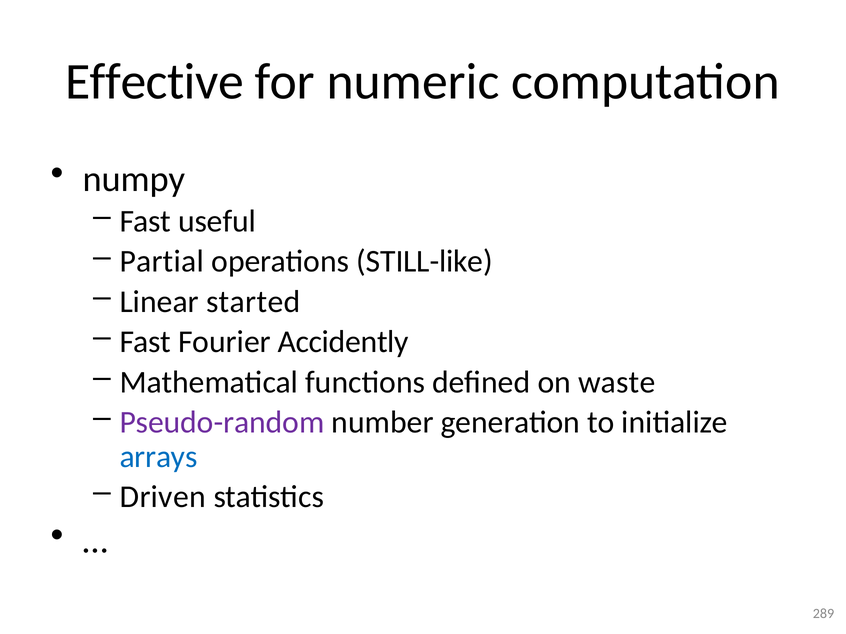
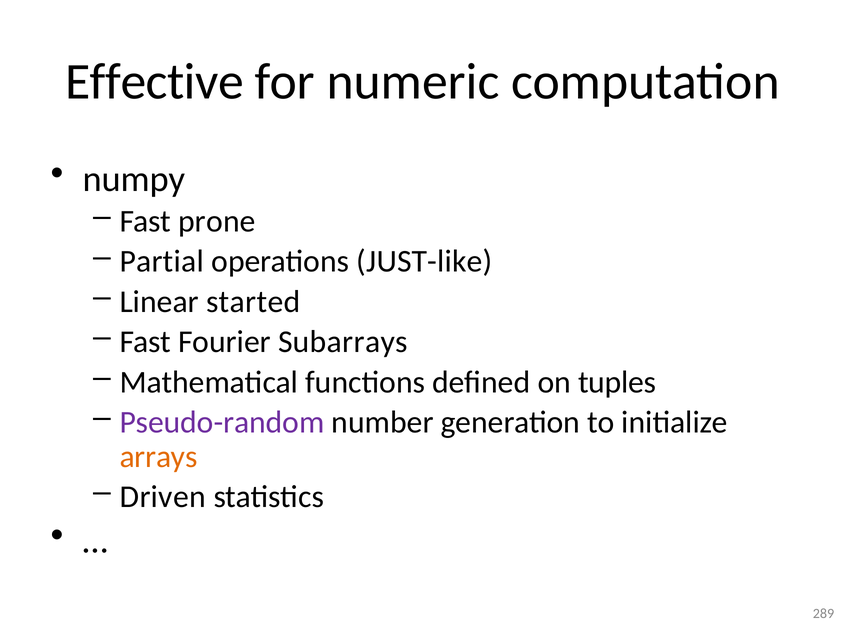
useful: useful -> prone (217, 221)
STILL-like: STILL-like -> JUST-like (424, 262)
Accidently: Accidently -> Subarrays (343, 342)
waste: waste -> tuples (617, 382)
arrays colour: blue -> orange (159, 457)
